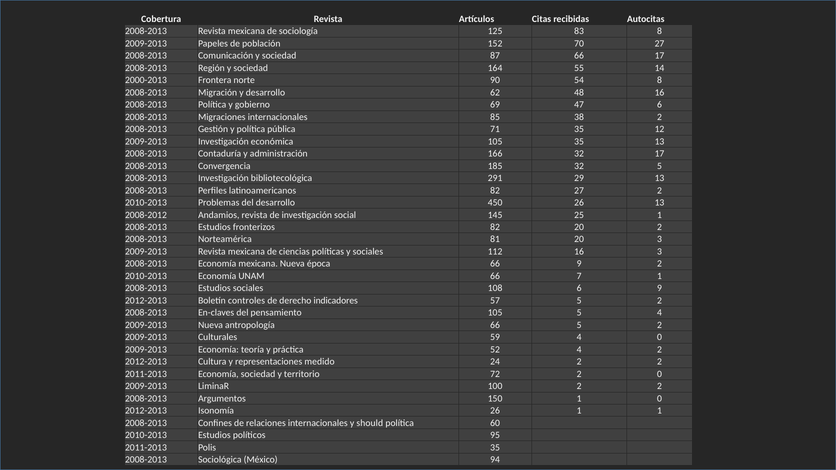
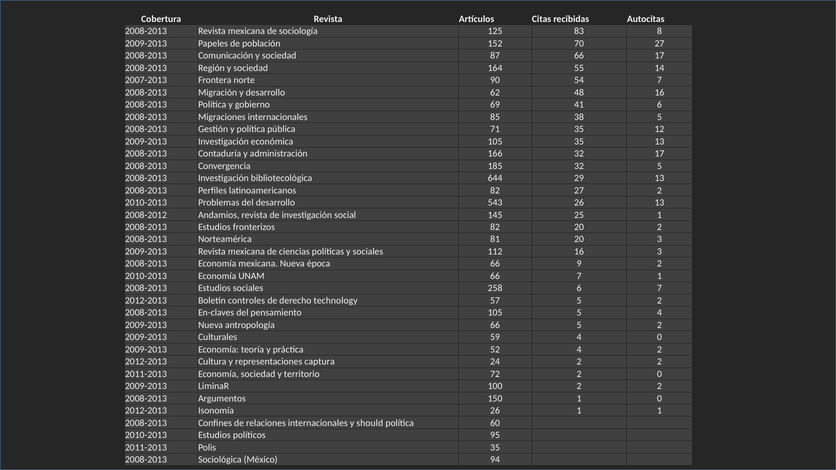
2000-2013: 2000-2013 -> 2007-2013 (146, 80)
54 8: 8 -> 7 (660, 80)
47: 47 -> 41 (579, 105)
38 2: 2 -> 5 (660, 117)
291: 291 -> 644 (495, 178)
450: 450 -> 543 (495, 203)
108: 108 -> 258 (495, 288)
6 9: 9 -> 7 (660, 288)
indicadores: indicadores -> technology (336, 301)
medido: medido -> captura (320, 362)
